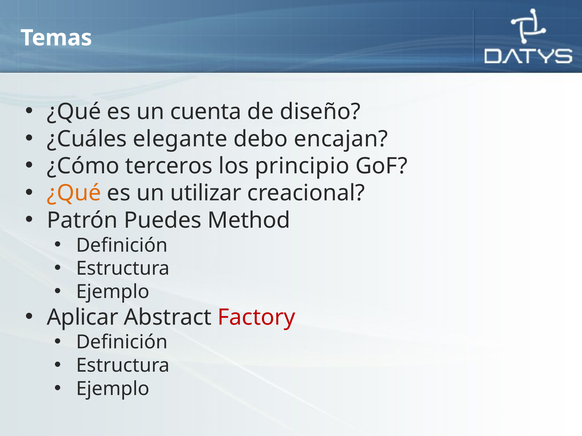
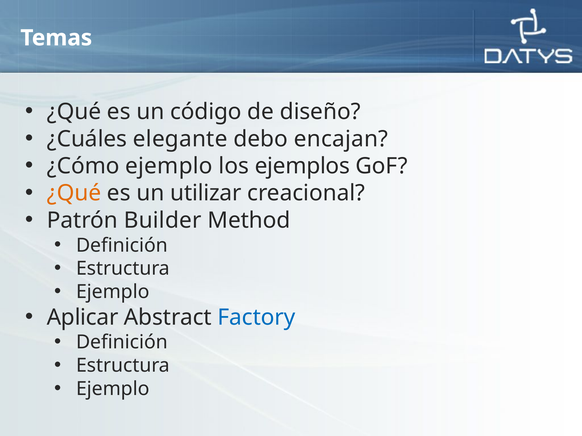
cuenta: cuenta -> código (206, 112)
¿Cómo terceros: terceros -> ejemplo (169, 166)
principio: principio -> ejemplos (302, 166)
Puedes: Puedes -> Builder (163, 221)
Factory colour: red -> blue (257, 318)
